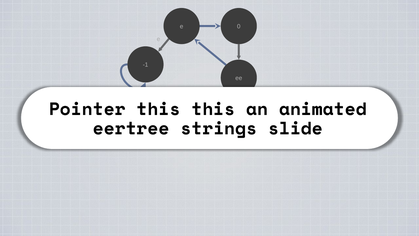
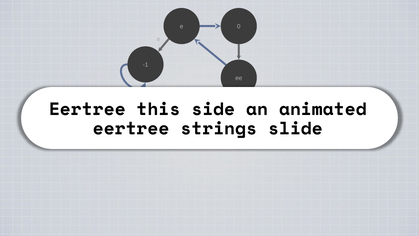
Pointer: Pointer -> Eertree (87, 109)
this this: this -> side (213, 109)
